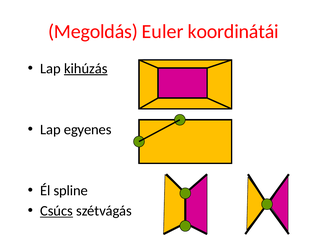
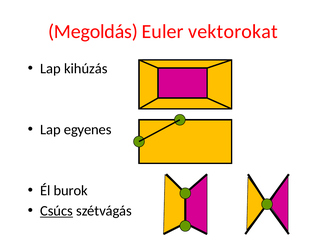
koordinátái: koordinátái -> vektorokat (233, 32)
kihúzás underline: present -> none (86, 69)
spline: spline -> burok (71, 191)
